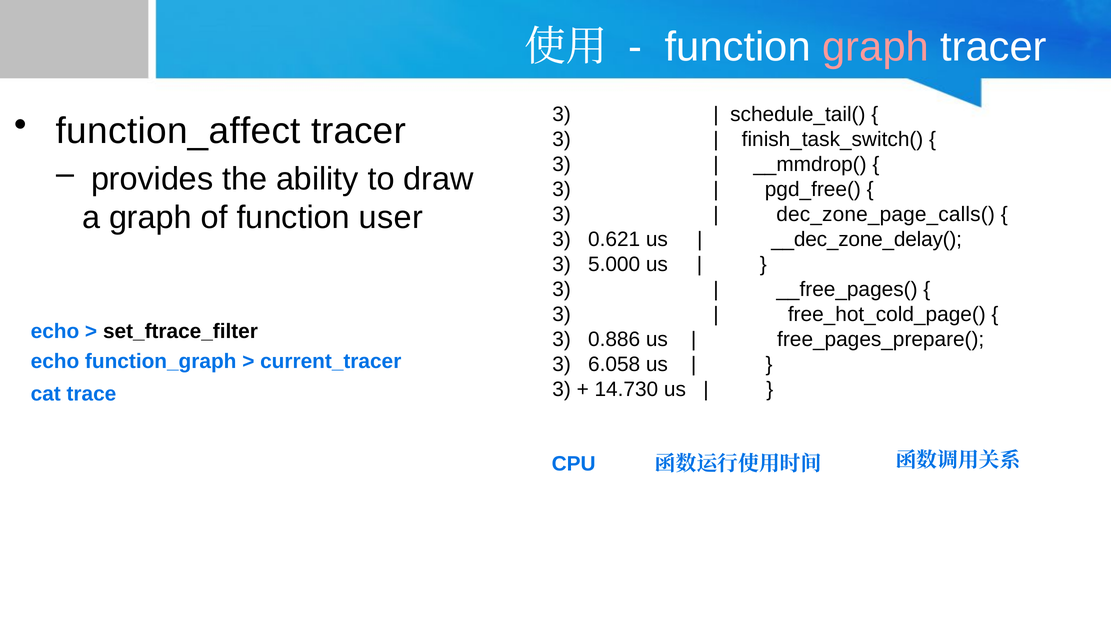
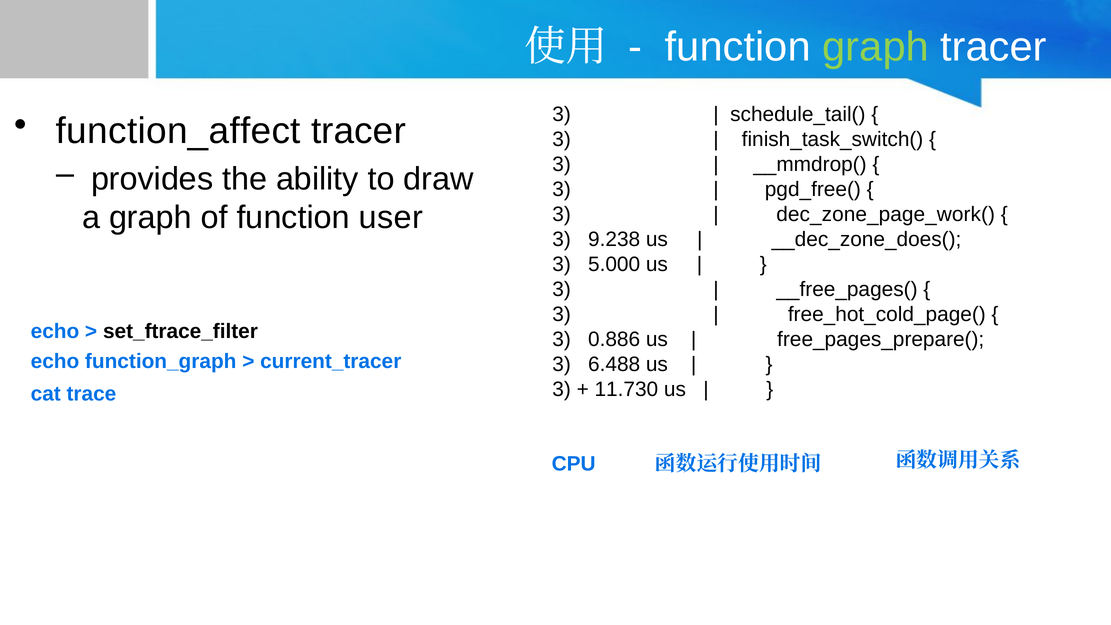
graph colour: pink -> light green (876, 47)
dec_zone_page_calls(: dec_zone_page_calls( -> dec_zone_page_work( (886, 214)
0.621: 0.621 -> 9.238 (614, 239)
__dec_zone_delay(: __dec_zone_delay( -> __dec_zone_does( (866, 239)
6.058: 6.058 -> 6.488 (614, 364)
14.730: 14.730 -> 11.730 (626, 389)
